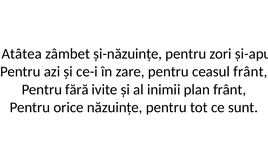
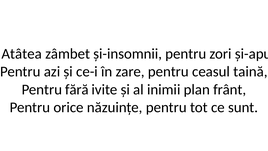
și-năzuințe: și-năzuințe -> și-insomnii (128, 54)
ceasul frânt: frânt -> taină (250, 72)
